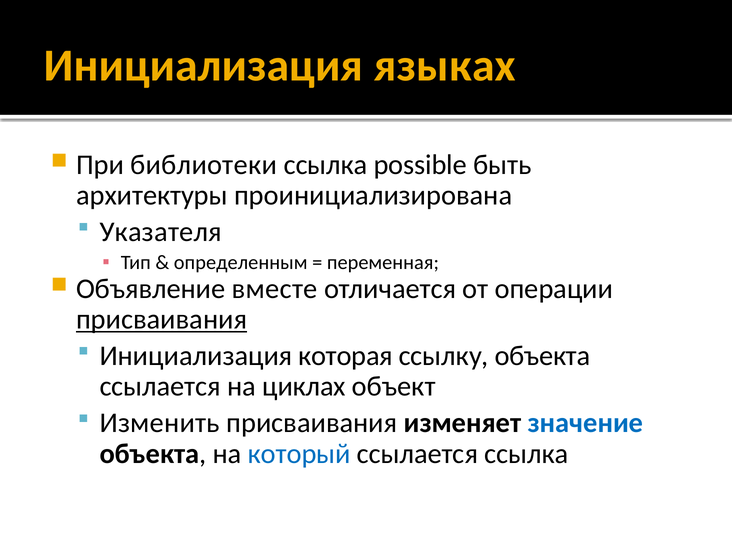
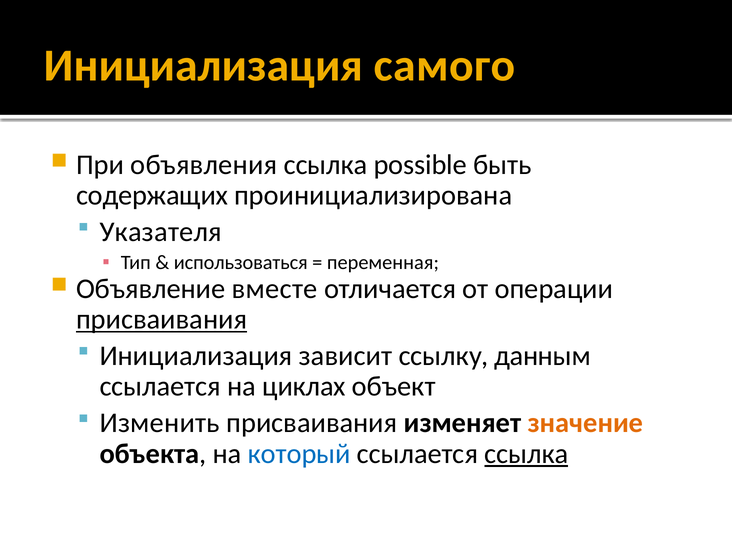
языках: языках -> самого (445, 66)
библиотеки: библиотеки -> объявления (204, 165)
архитектуры: архитектуры -> содержащих (152, 195)
определенным: определенным -> использоваться (241, 262)
которая: которая -> зависит (345, 356)
ссылку объекта: объекта -> данным (542, 356)
значение colour: blue -> orange (585, 423)
ссылка underline: none -> present (526, 454)
